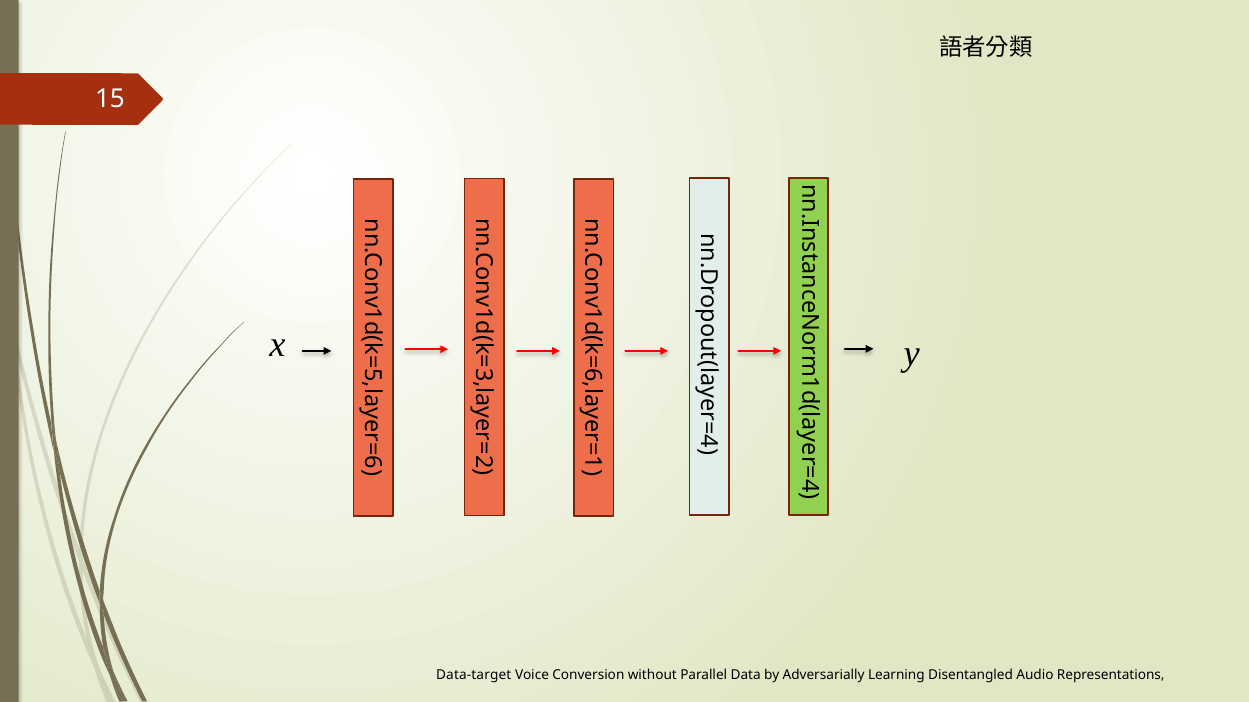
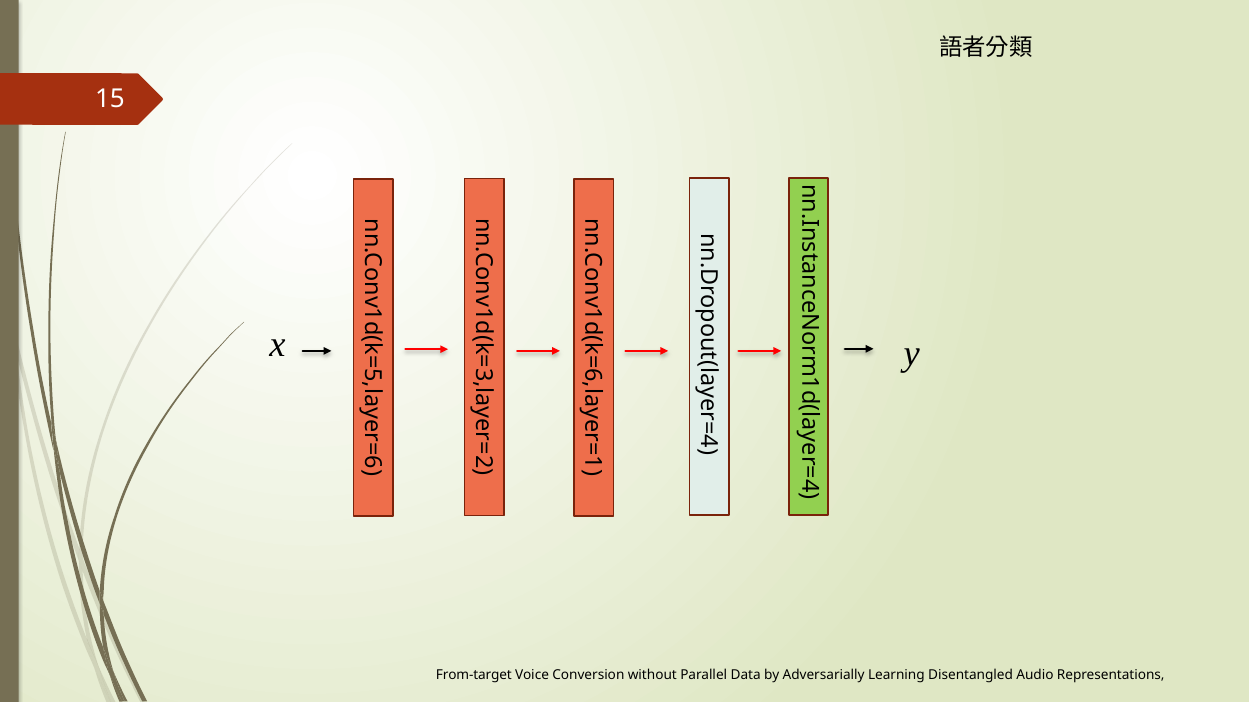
Data-target: Data-target -> From-target (474, 676)
